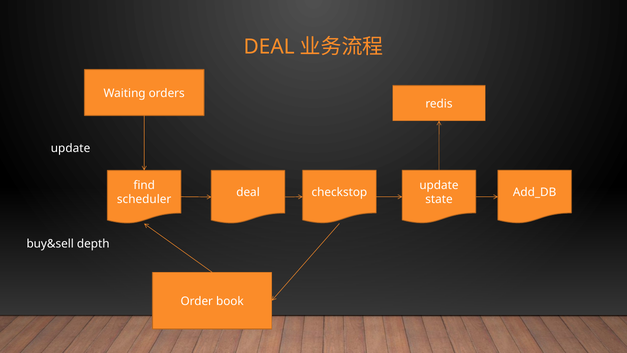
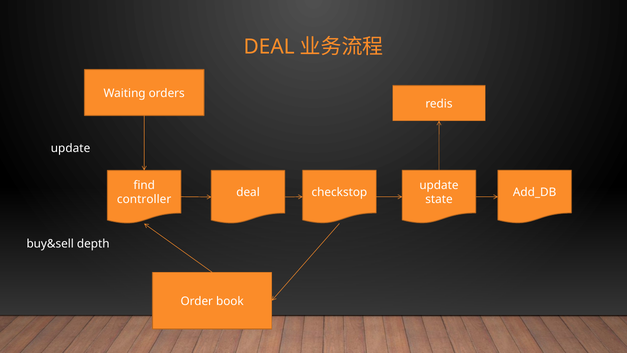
scheduler: scheduler -> controller (144, 199)
